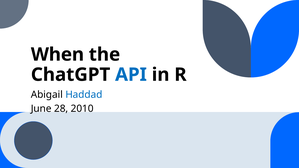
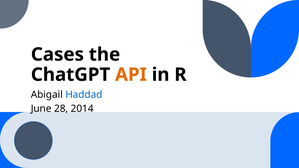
When: When -> Cases (57, 55)
API colour: blue -> orange (131, 75)
2010: 2010 -> 2014 (82, 109)
